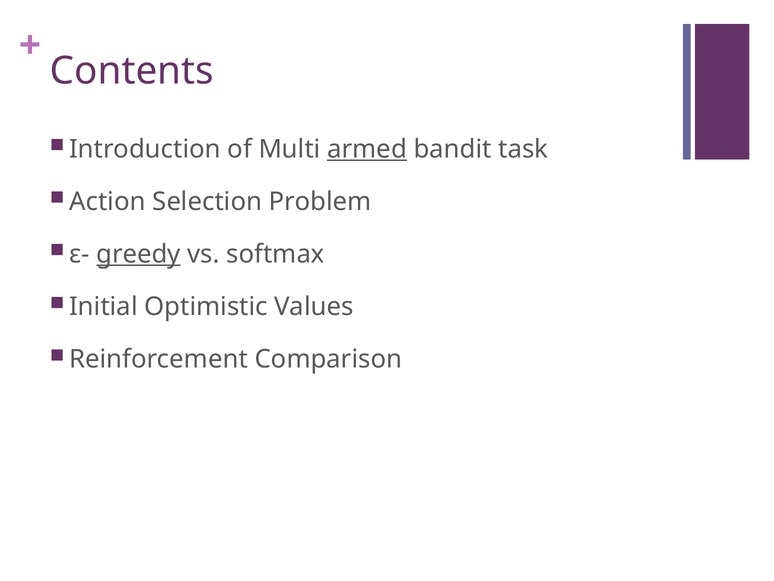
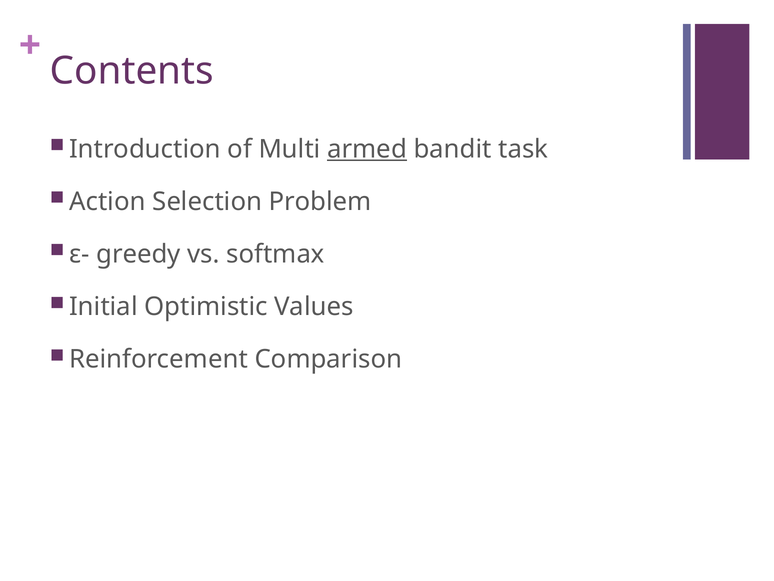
greedy underline: present -> none (138, 254)
